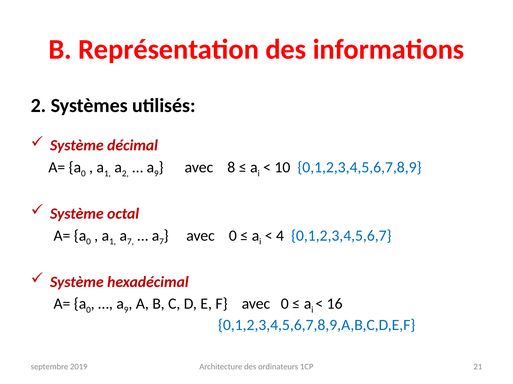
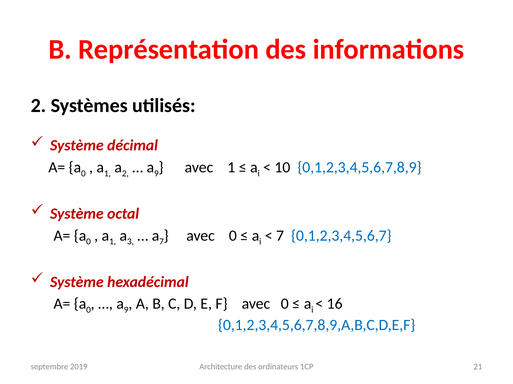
avec 8: 8 -> 1 (231, 168)
7: 7 -> 3 (130, 242)
4: 4 -> 7 (280, 236)
